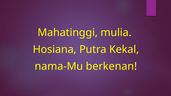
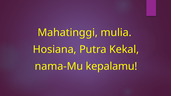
berkenan: berkenan -> kepalamu (112, 66)
